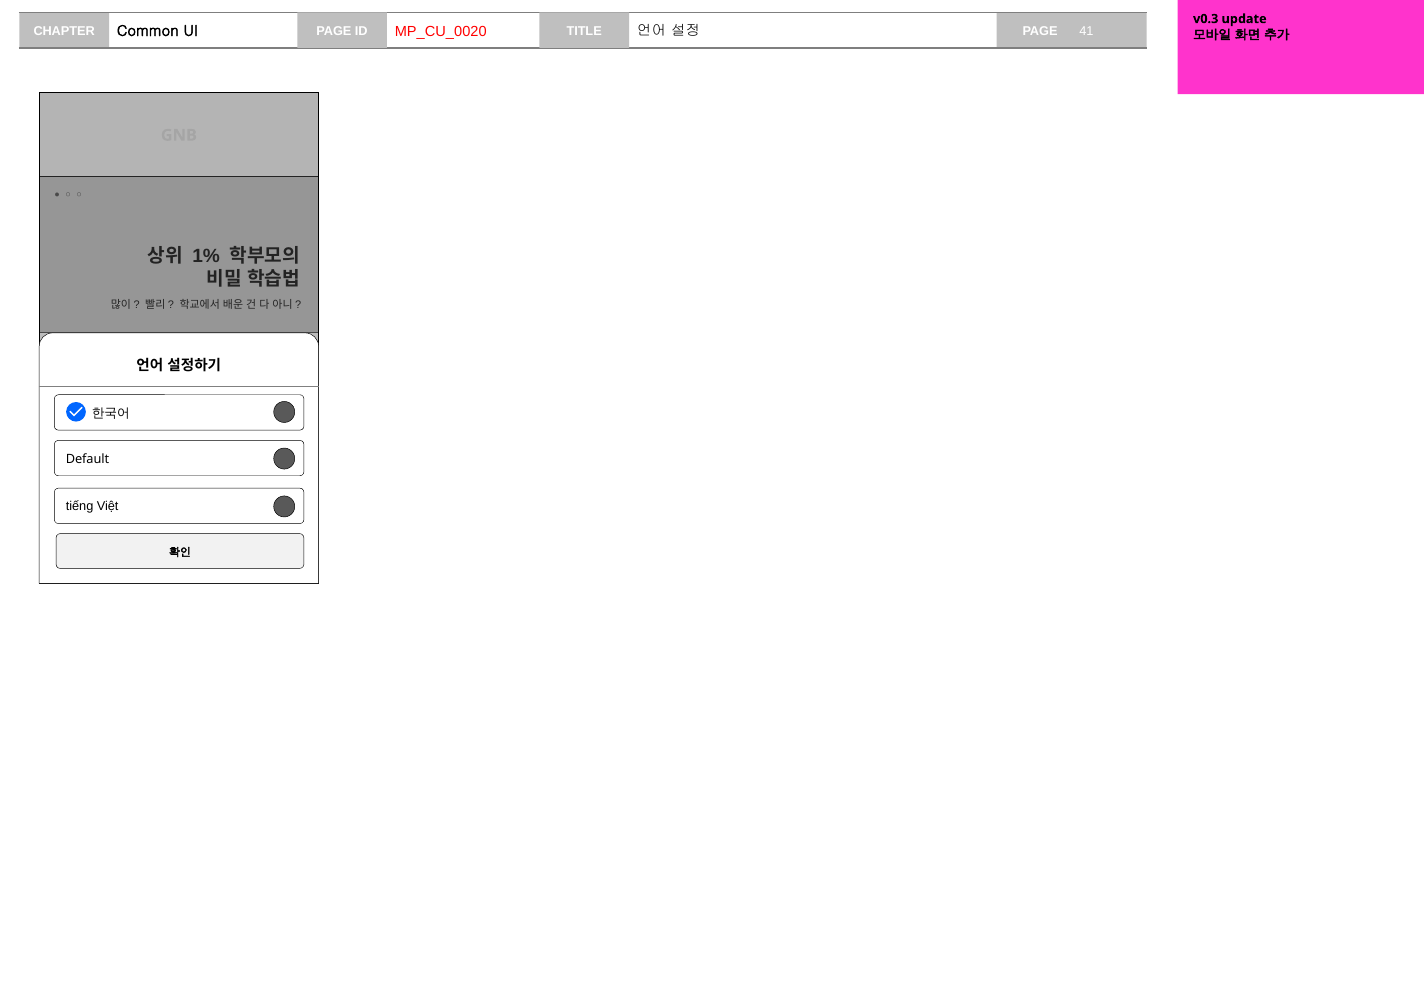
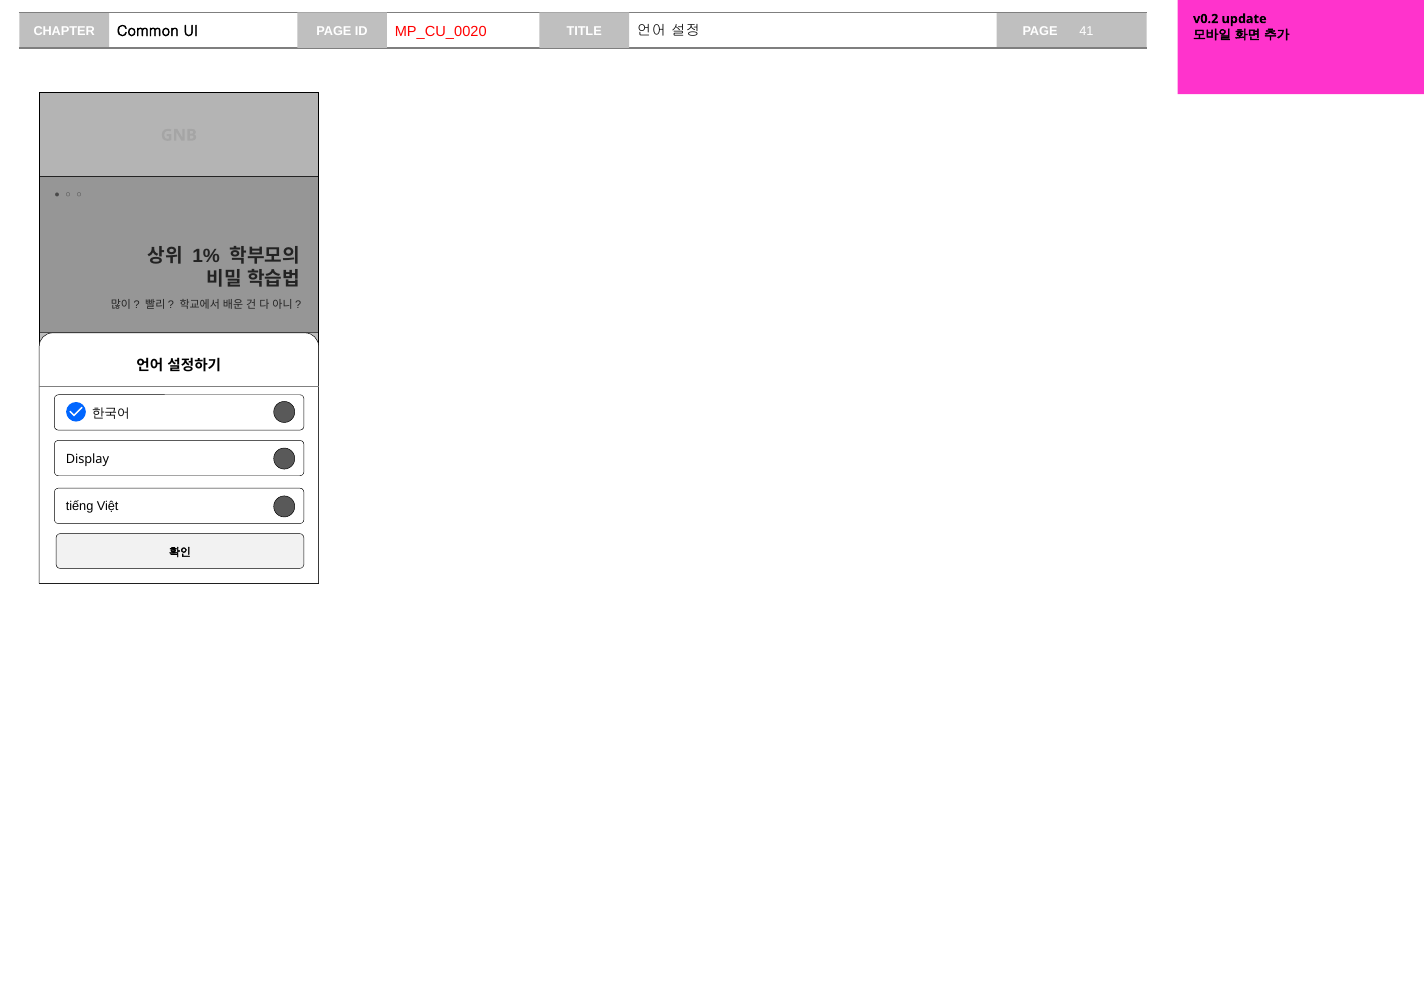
v0.3: v0.3 -> v0.2 (1206, 19)
Default: Default -> Display (87, 459)
